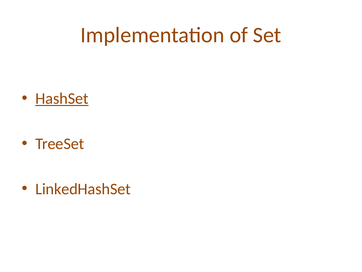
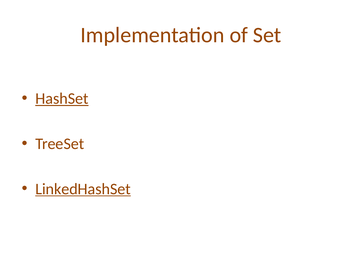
LinkedHashSet underline: none -> present (83, 189)
